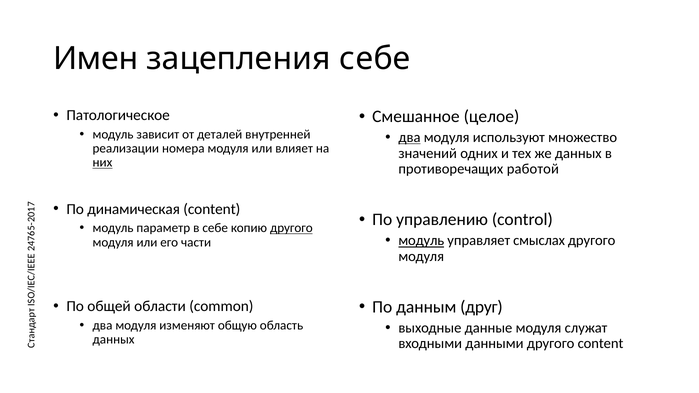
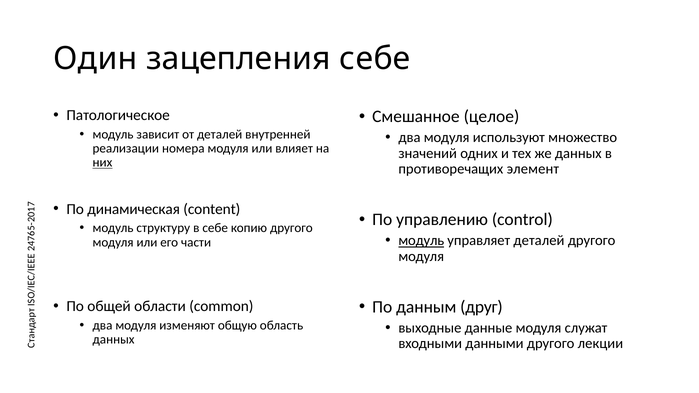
Имен: Имен -> Один (95, 59)
два underline: present -> none (409, 138)
работой: работой -> элемент (533, 169)
параметр: параметр -> структуру (163, 228)
другого underline: present -> none (291, 228)
управляет смыслах: смыслах -> деталей (539, 241)
другого content: content -> лекции (600, 344)
